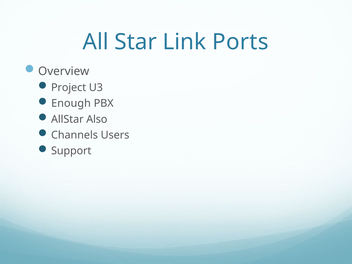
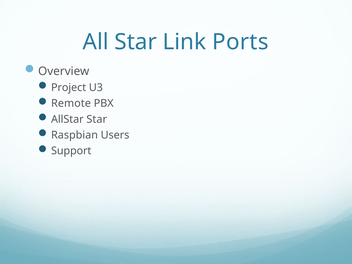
Enough: Enough -> Remote (71, 103)
AllStar Also: Also -> Star (97, 119)
Channels: Channels -> Raspbian (74, 135)
